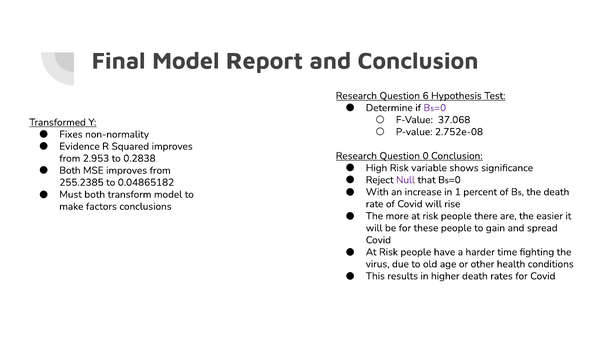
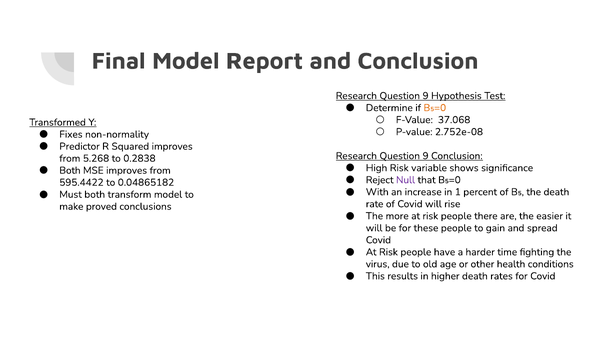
6: 6 -> 9 (426, 96)
B₅=0 colour: purple -> orange (435, 108)
Evidence: Evidence -> Predictor (80, 146)
0: 0 -> 9 (426, 156)
2.953: 2.953 -> 5.268 (96, 158)
255.2385: 255.2385 -> 595.4422 (81, 182)
factors: factors -> proved (101, 207)
